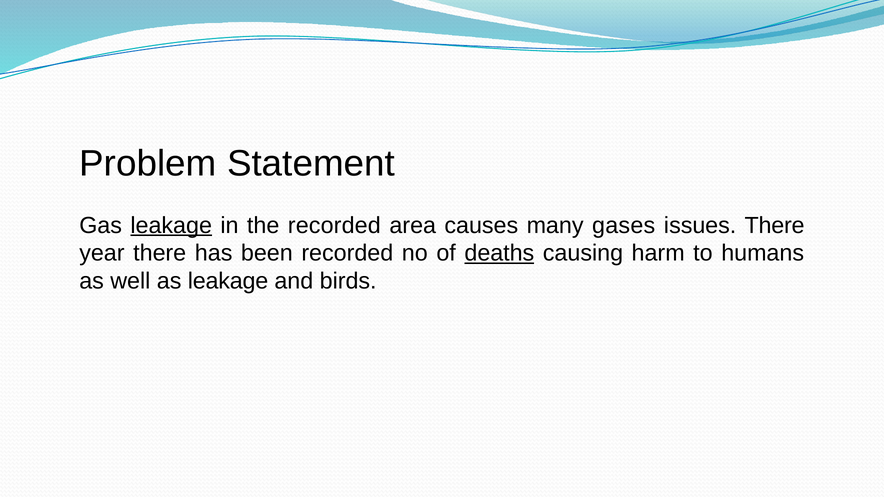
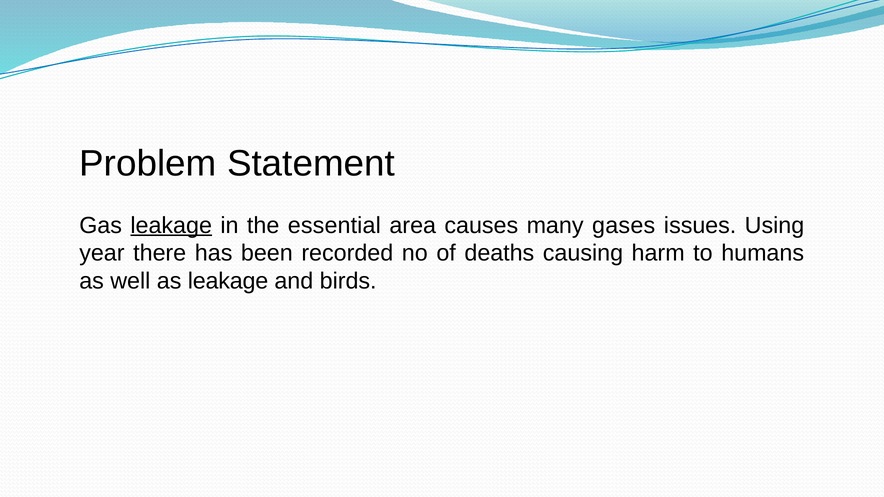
the recorded: recorded -> essential (334, 225)
issues There: There -> Using (774, 225)
deaths underline: present -> none (499, 253)
